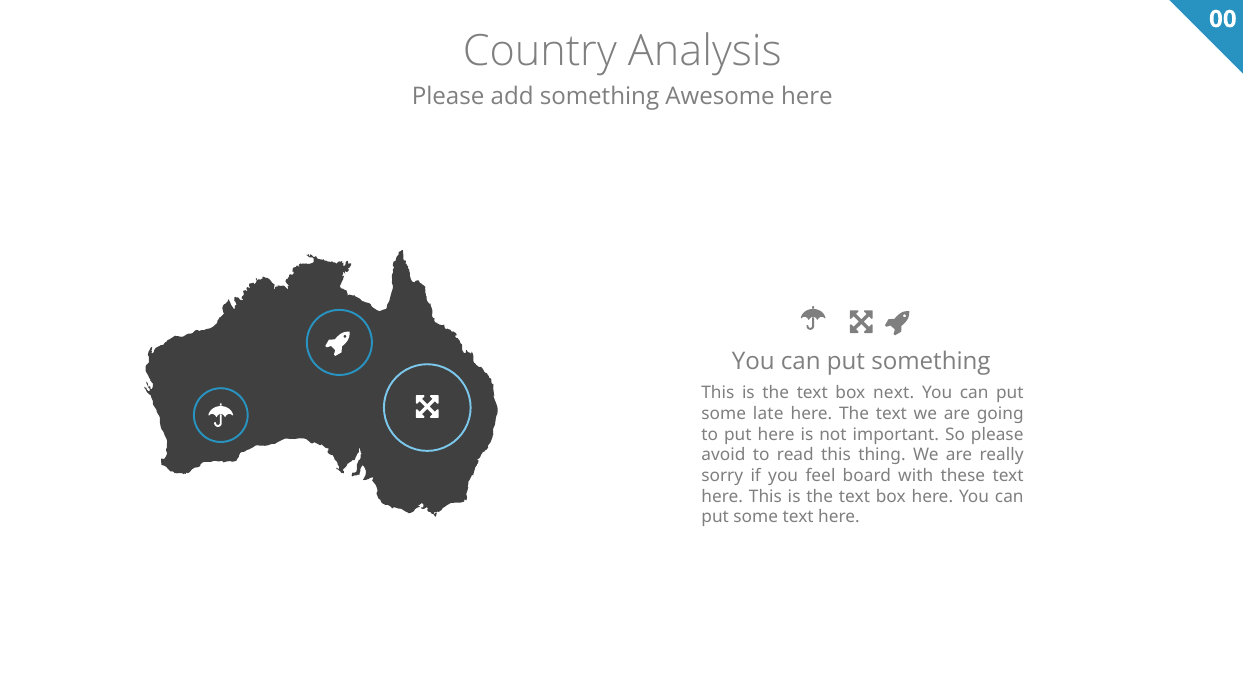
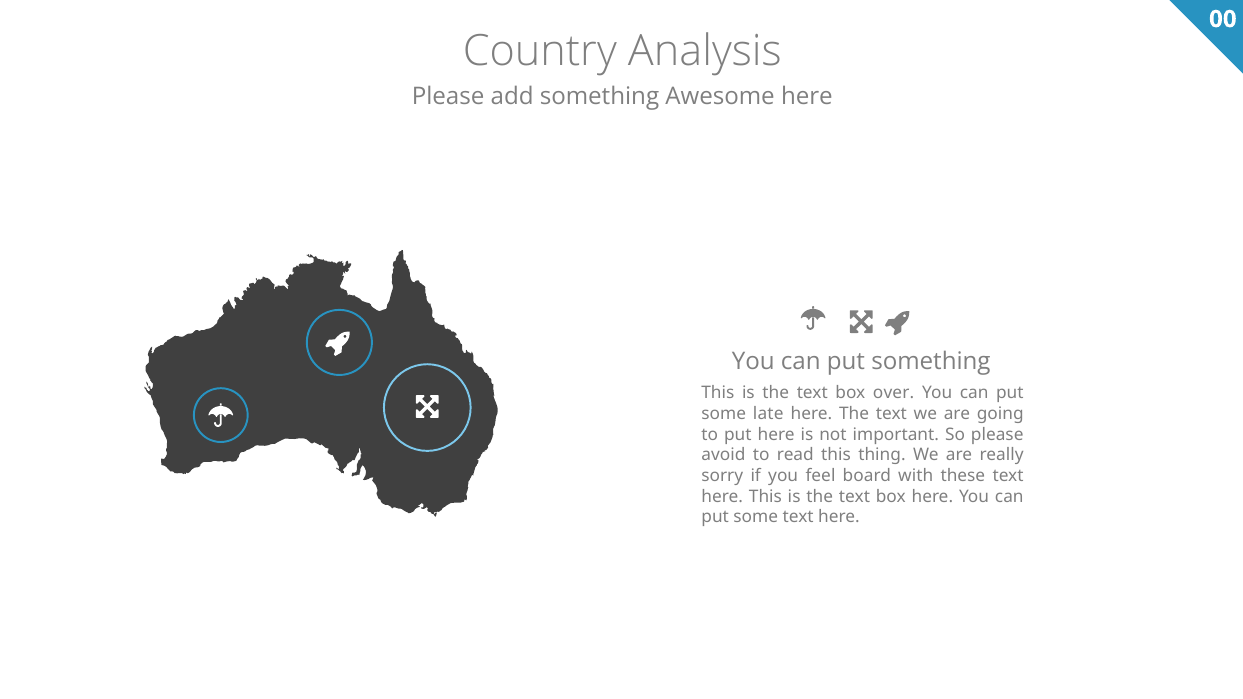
next: next -> over (894, 393)
